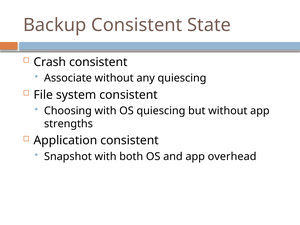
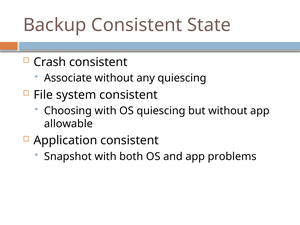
strengths: strengths -> allowable (68, 124)
overhead: overhead -> problems (232, 156)
